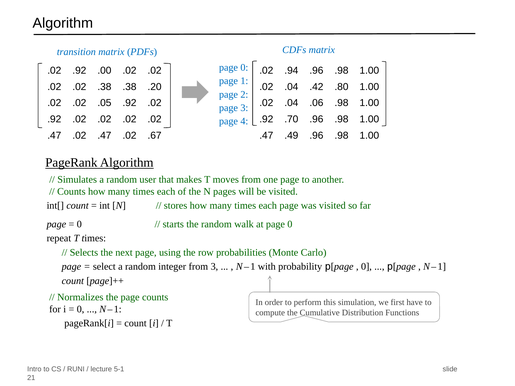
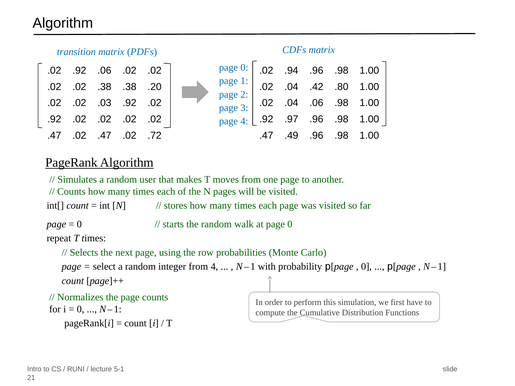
.92 .00: .00 -> .06 (104, 71)
.05: .05 -> .03 (104, 103)
.70: .70 -> .97 (291, 119)
.67: .67 -> .72 (155, 135)
from 3: 3 -> 4 (214, 267)
